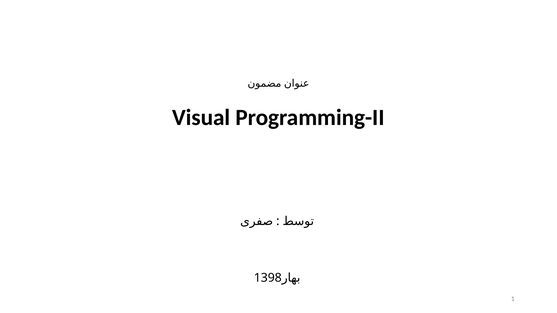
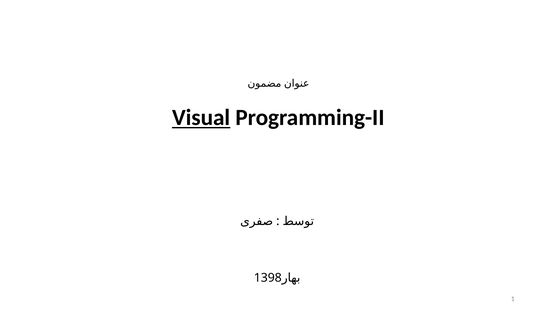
Visual underline: none -> present (201, 118)
